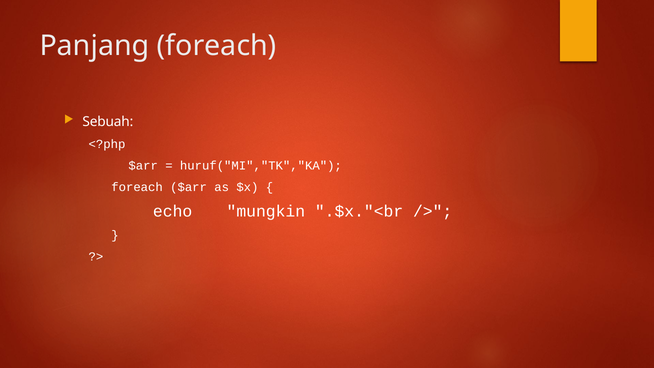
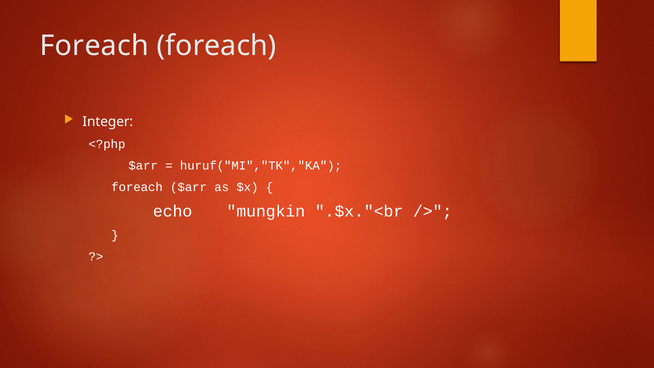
Panjang: Panjang -> Foreach (94, 46)
Sebuah: Sebuah -> Integer (108, 122)
